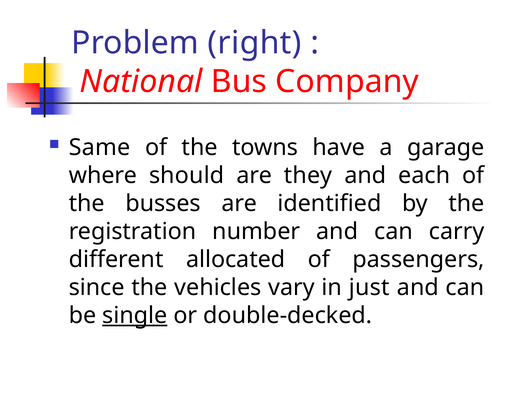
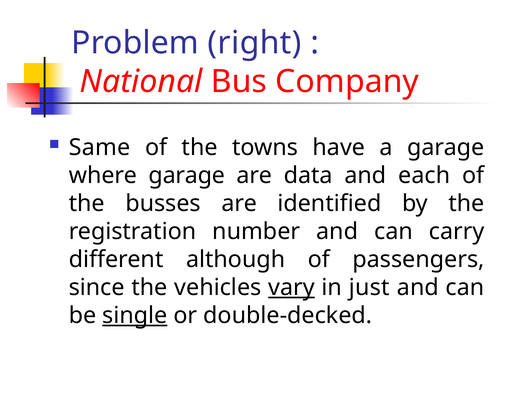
where should: should -> garage (187, 175)
they: they -> data (308, 175)
allocated: allocated -> although (236, 259)
vary underline: none -> present (291, 287)
